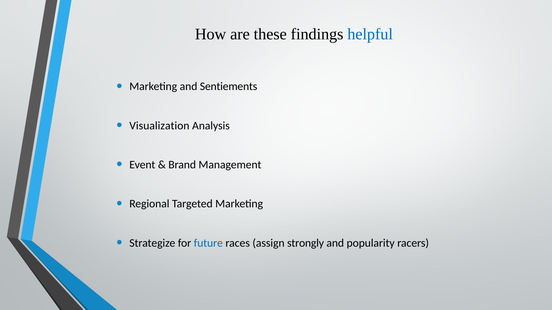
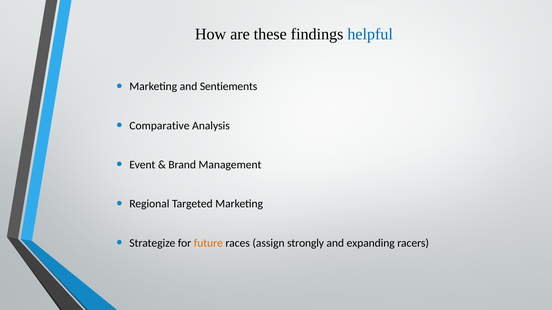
Visualization: Visualization -> Comparative (159, 126)
future colour: blue -> orange (208, 243)
popularity: popularity -> expanding (371, 243)
